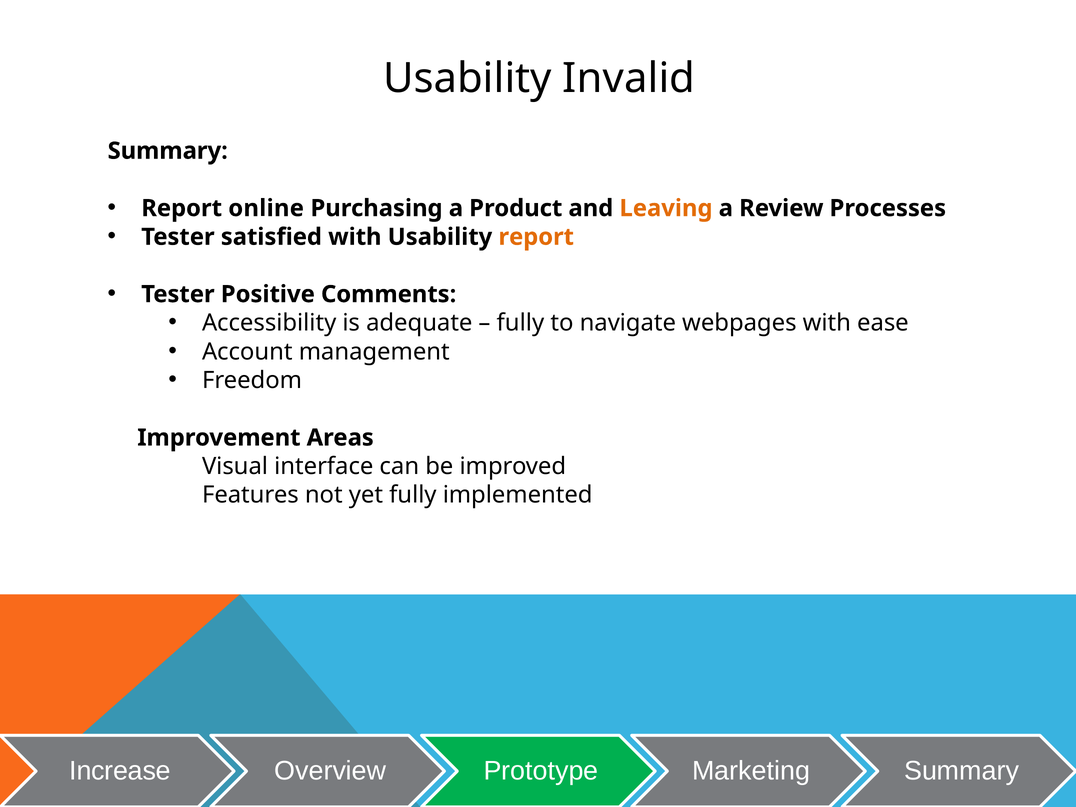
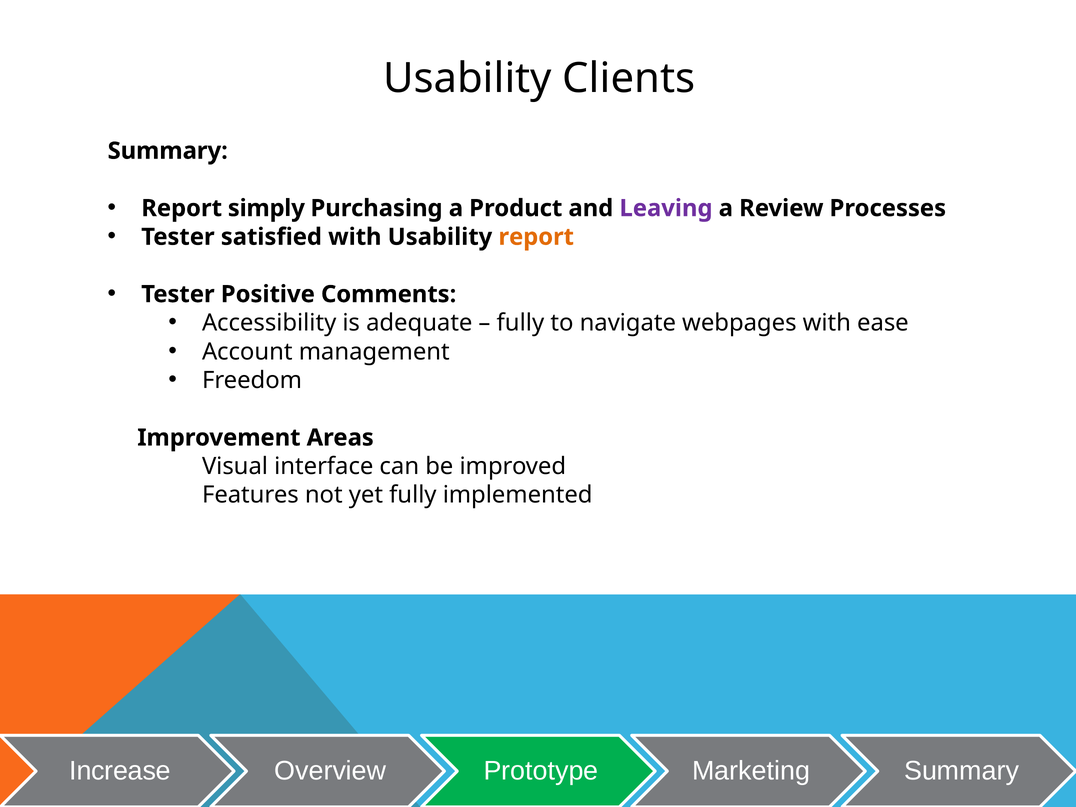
Invalid: Invalid -> Clients (629, 78)
online: online -> simply (266, 208)
Leaving colour: orange -> purple (666, 208)
